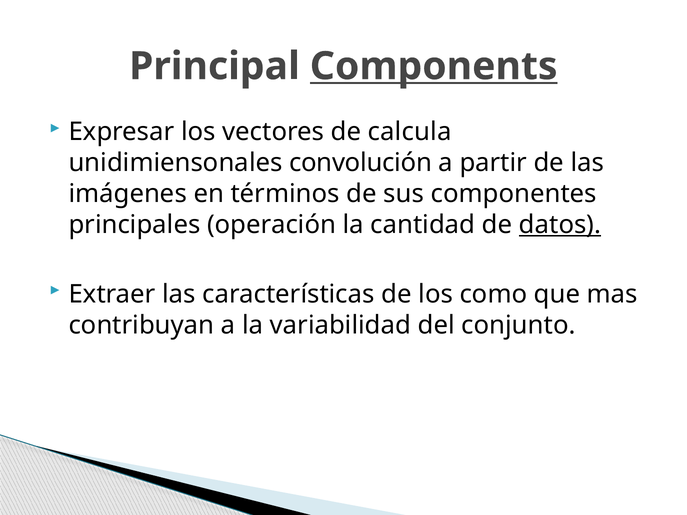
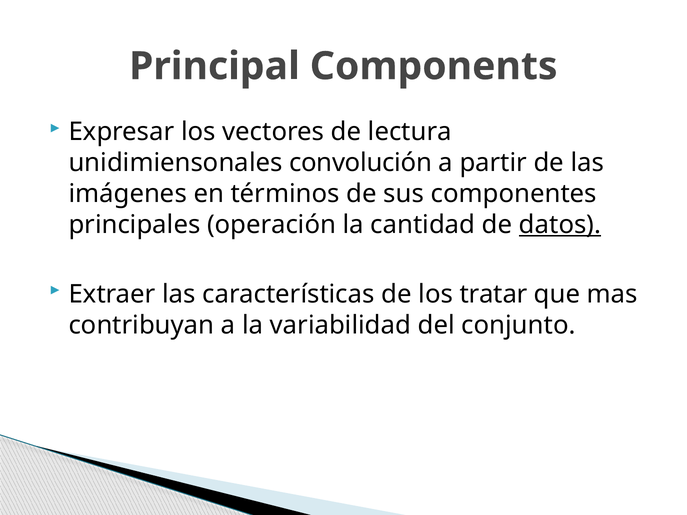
Components underline: present -> none (434, 66)
calcula: calcula -> lectura (410, 132)
como: como -> tratar (494, 294)
